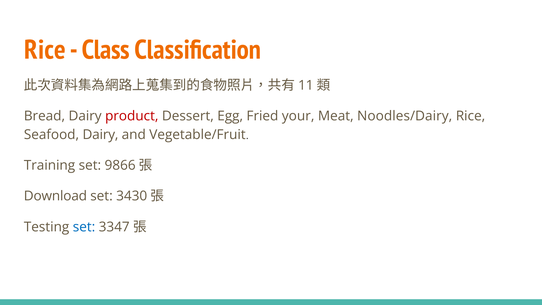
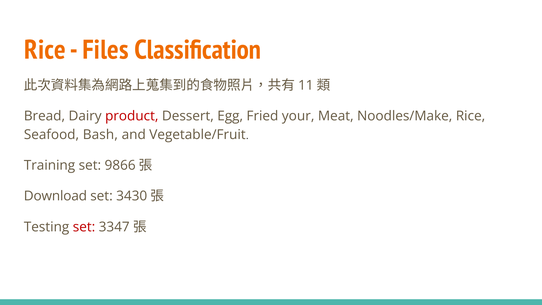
Class: Class -> Files (105, 50)
Noodles/Dairy: Noodles/Dairy -> Noodles/Make (405, 116)
Seafood Dairy: Dairy -> Bash (100, 135)
set colour: blue -> red (84, 227)
